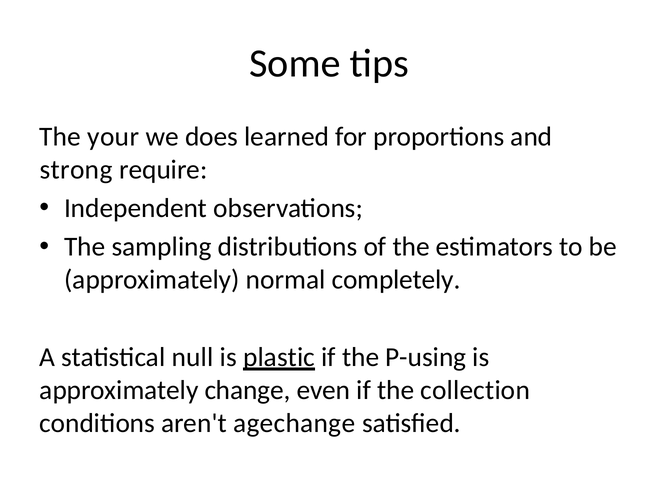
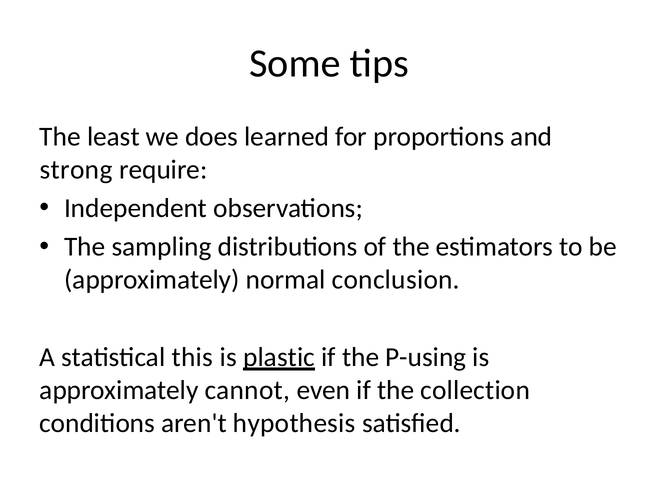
your: your -> least (113, 137)
completely: completely -> conclusion (396, 280)
null: null -> this (192, 358)
change: change -> cannot (247, 391)
agechange: agechange -> hypothesis (294, 423)
